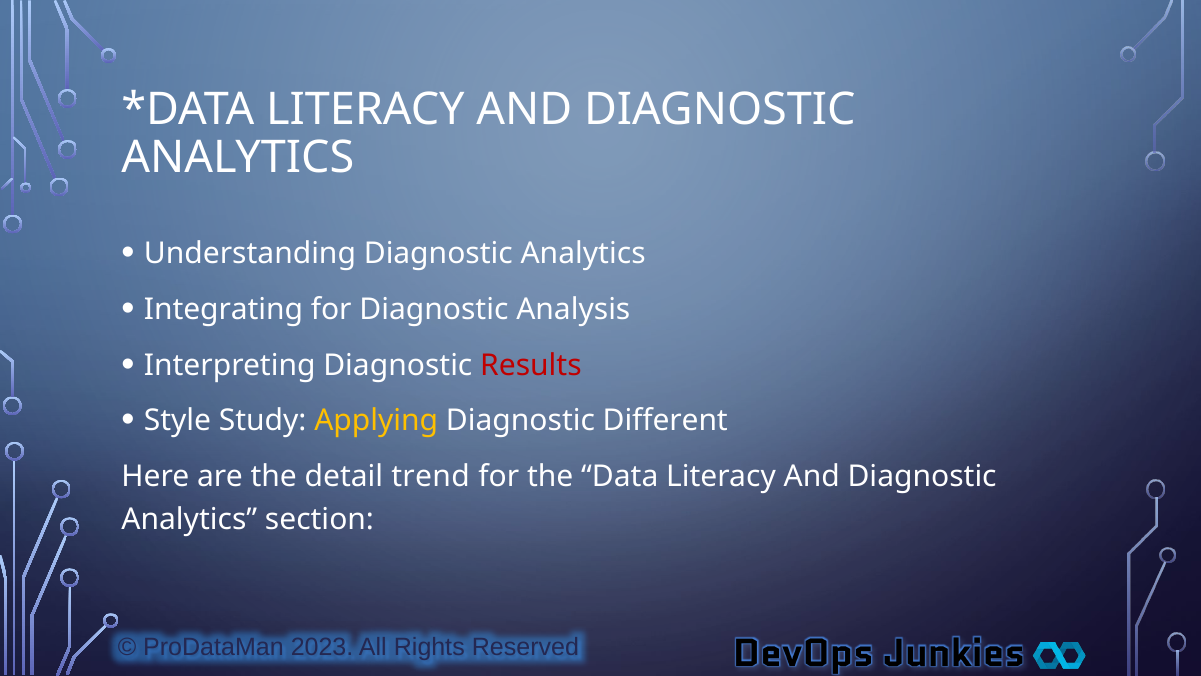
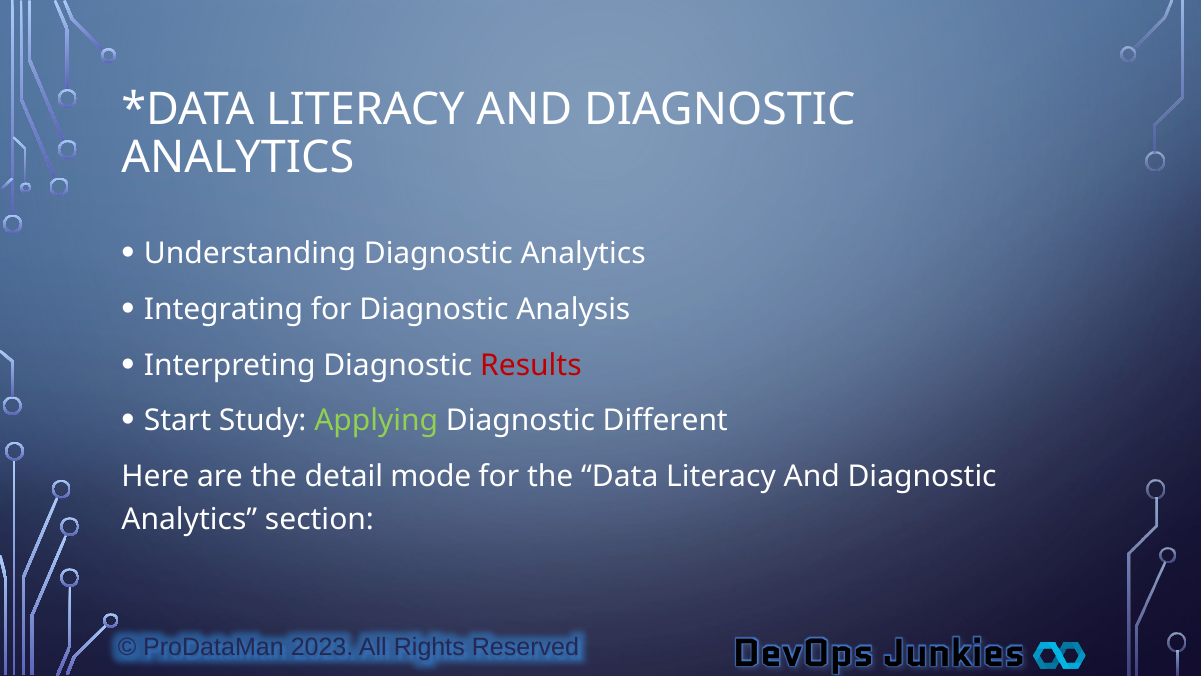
Style: Style -> Start (178, 421)
Applying colour: yellow -> light green (376, 421)
trend: trend -> mode (431, 476)
